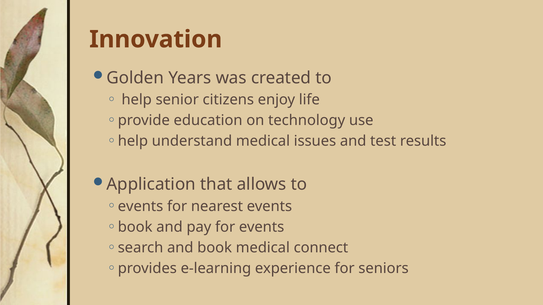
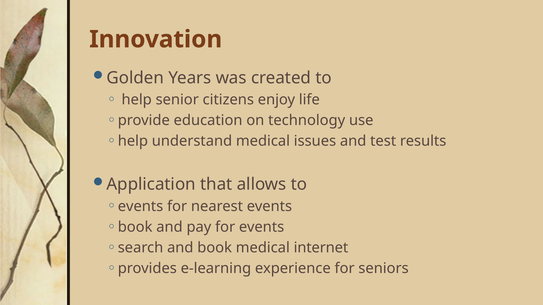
connect: connect -> internet (321, 248)
